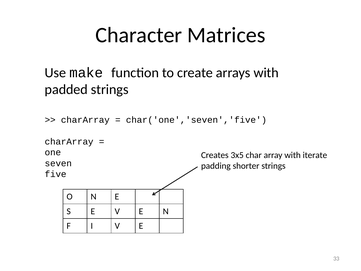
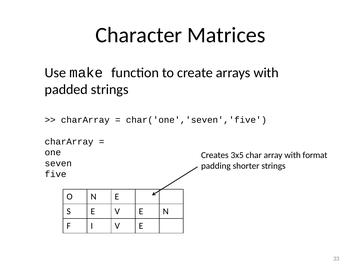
iterate: iterate -> format (315, 155)
